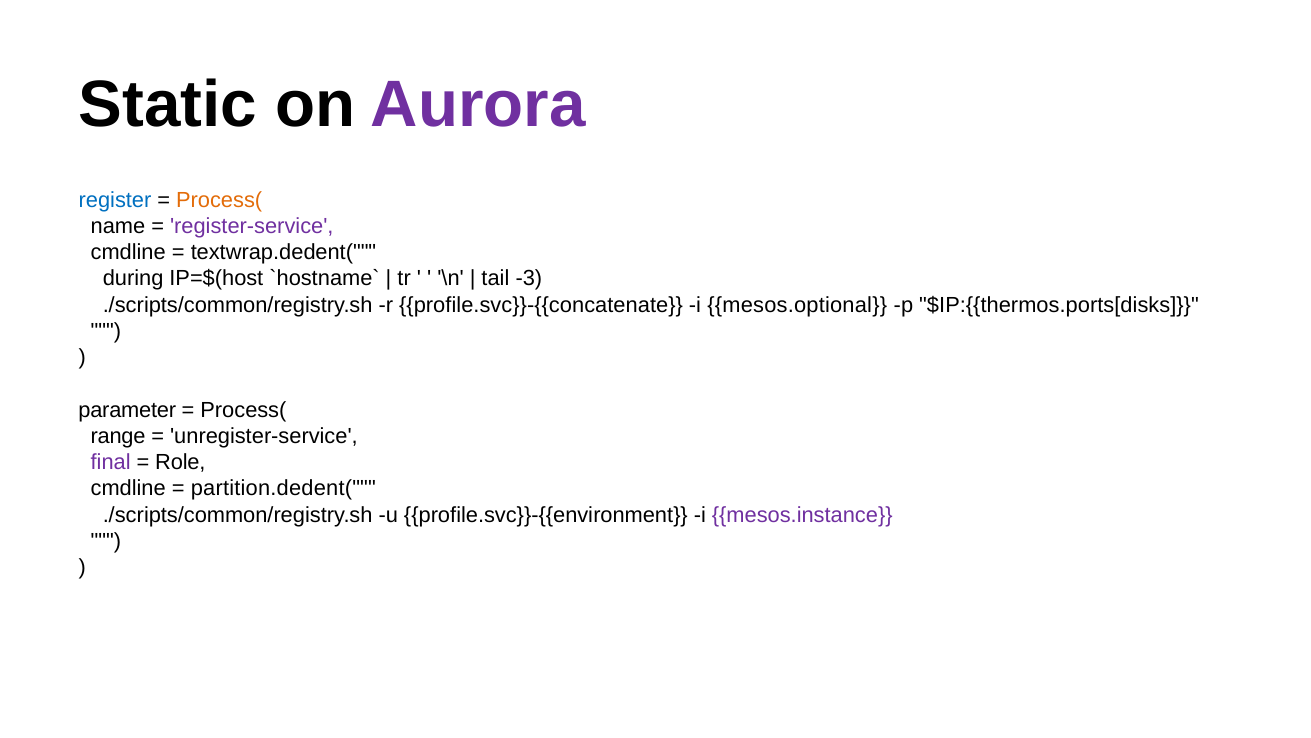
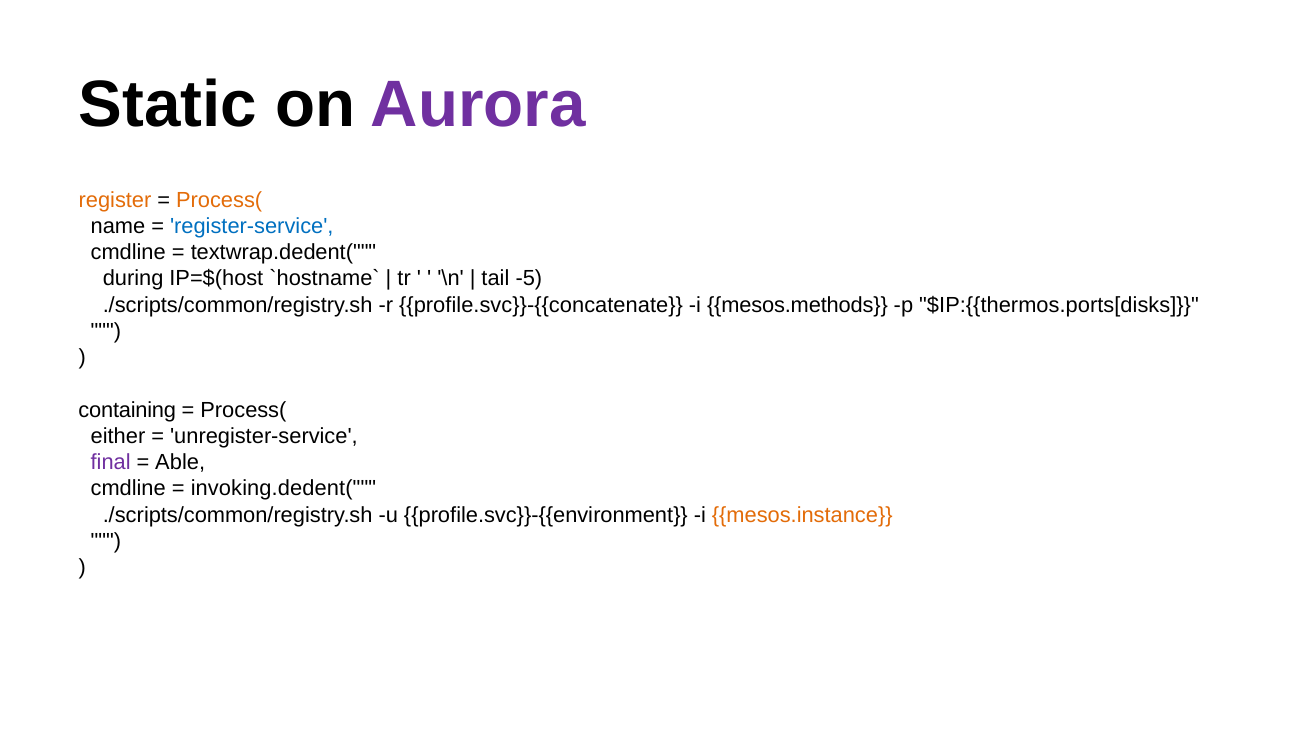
register colour: blue -> orange (115, 200)
register-service colour: purple -> blue (252, 226)
-3: -3 -> -5 (529, 278)
mesos.optional: mesos.optional -> mesos.methods (797, 305)
parameter: parameter -> containing (127, 410)
range: range -> either (118, 436)
Role: Role -> Able (180, 462)
partition.dedent(: partition.dedent( -> invoking.dedent( (283, 488)
mesos.instance colour: purple -> orange (802, 514)
